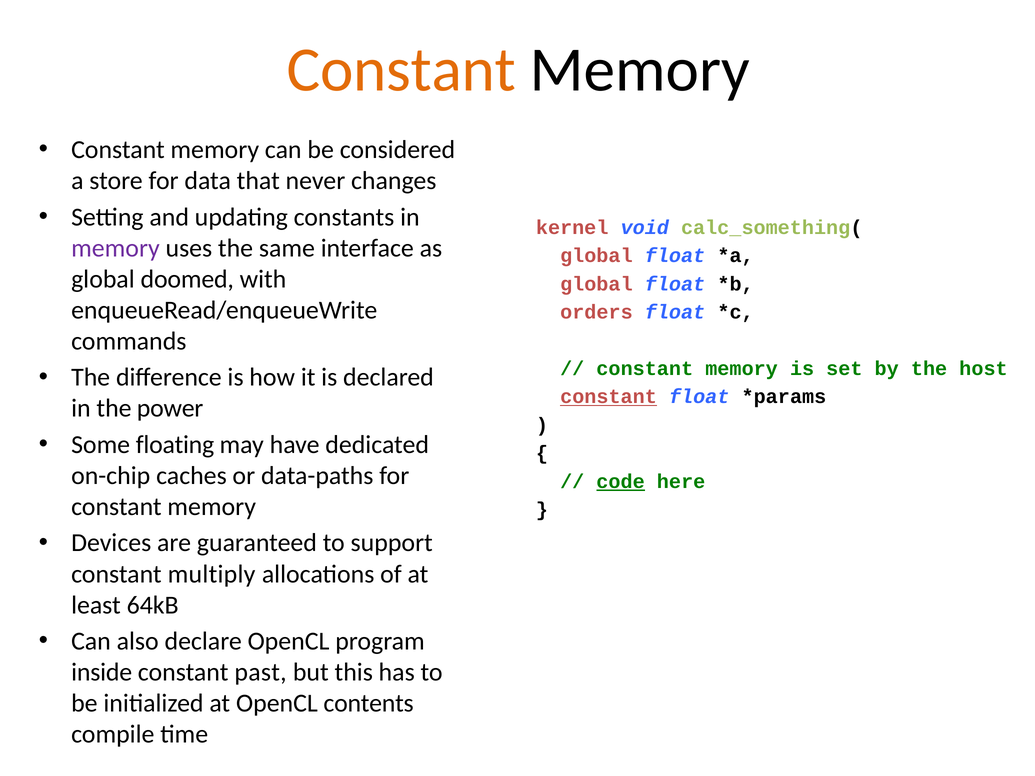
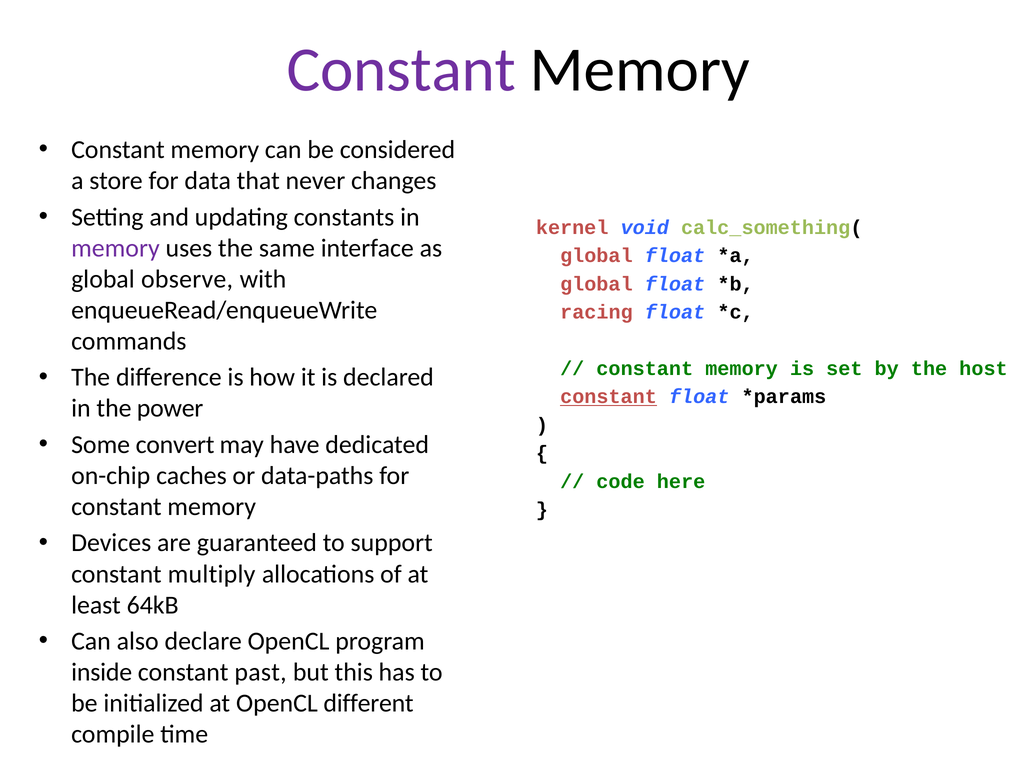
Constant colour: orange -> purple (401, 70)
doomed: doomed -> observe (187, 279)
orders: orders -> racing (596, 312)
floating: floating -> convert (175, 445)
code underline: present -> none (621, 482)
contents: contents -> different (369, 704)
